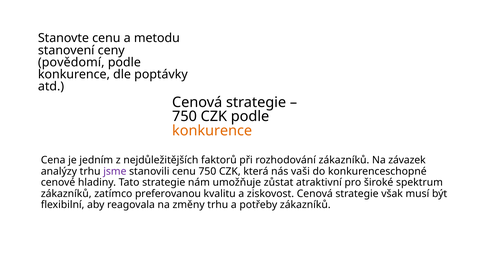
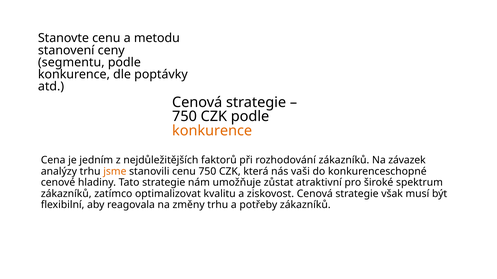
povědomí: povědomí -> segmentu (71, 62)
jsme colour: purple -> orange (115, 172)
preferovanou: preferovanou -> optimalizovat (168, 194)
